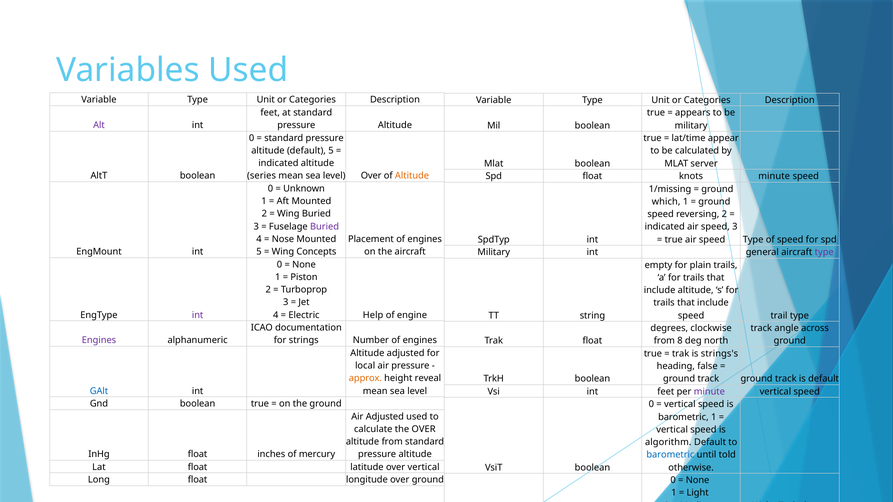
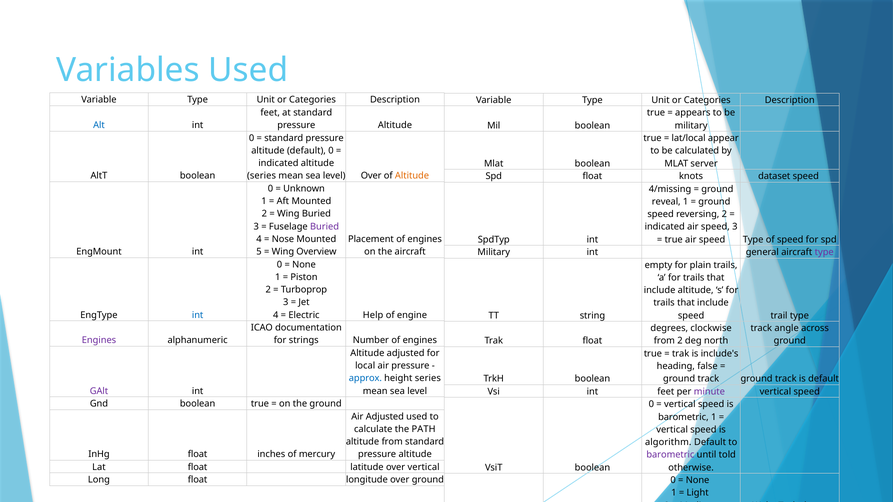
Alt colour: purple -> blue (99, 125)
lat/time: lat/time -> lat/local (689, 138)
default 5: 5 -> 0 (331, 151)
knots minute: minute -> dataset (774, 176)
1/missing: 1/missing -> 4/missing (670, 189)
which: which -> reveal (666, 202)
Concepts: Concepts -> Overview (316, 252)
int colour: purple -> blue (198, 315)
from 8: 8 -> 2 (680, 341)
strings's: strings's -> include's (720, 354)
approx colour: orange -> blue (365, 379)
height reveal: reveal -> series (428, 379)
GAlt colour: blue -> purple (99, 391)
the OVER: OVER -> PATH (424, 429)
barometric colour: blue -> purple (670, 455)
